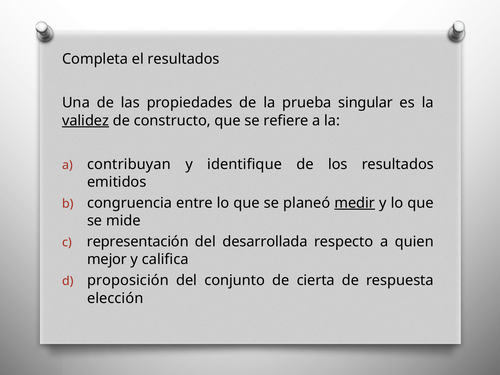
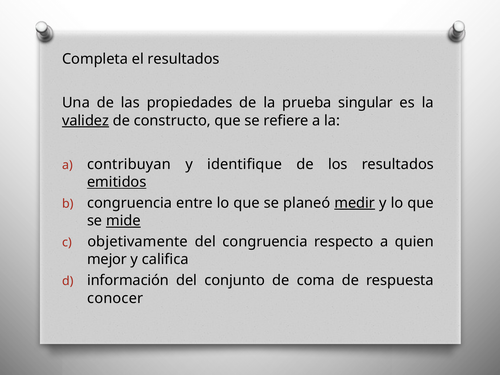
emitidos underline: none -> present (117, 182)
mide underline: none -> present (123, 221)
representación: representación -> objetivamente (138, 242)
del desarrollada: desarrollada -> congruencia (265, 242)
proposición: proposición -> información (128, 280)
cierta: cierta -> coma (316, 280)
elección: elección -> conocer (115, 298)
